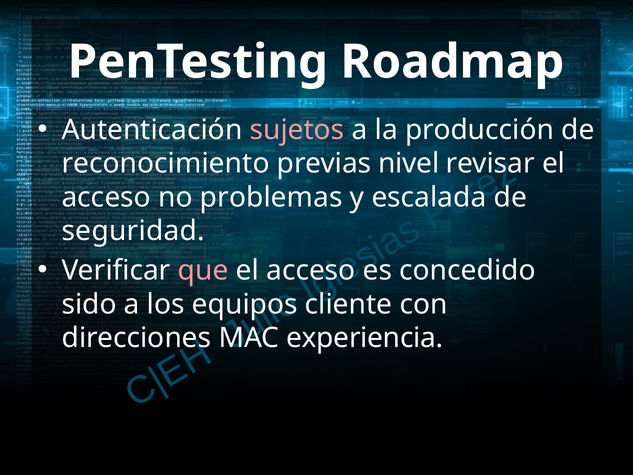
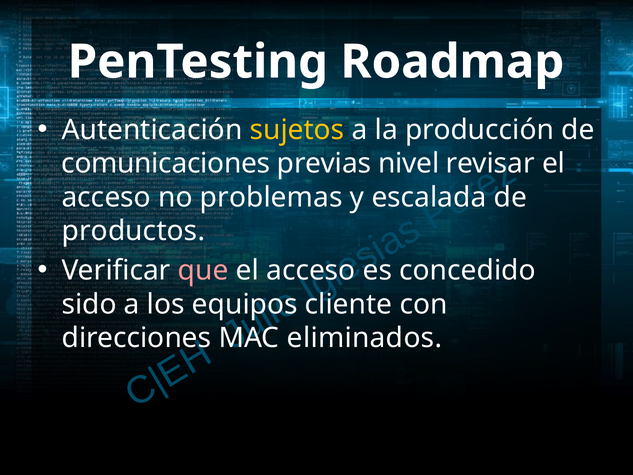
sujetos colour: pink -> yellow (297, 130)
reconocimiento: reconocimiento -> comunicaciones (166, 164)
seguridad: seguridad -> productos (133, 231)
experiencia: experiencia -> eliminados (365, 338)
